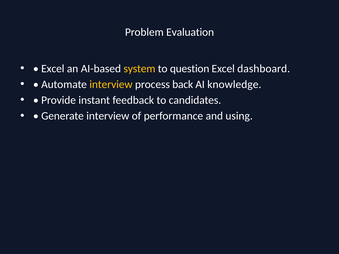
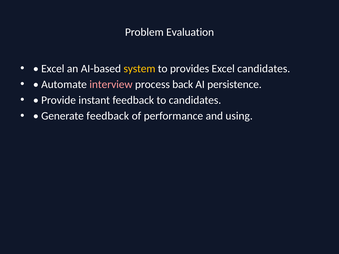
question: question -> provides (190, 69)
Excel dashboard: dashboard -> candidates (264, 69)
interview colour: yellow -> pink (111, 84)
knowledge: knowledge -> persistence (234, 84)
Generate interview: interview -> feedback (108, 116)
